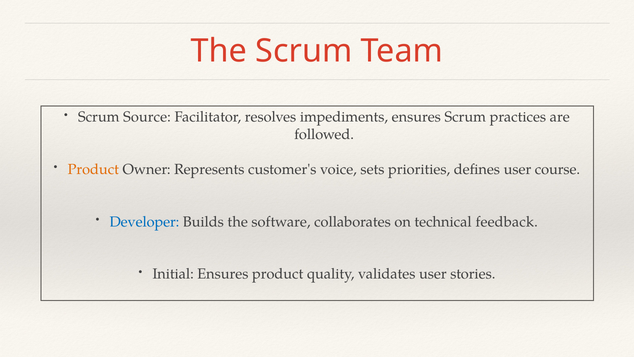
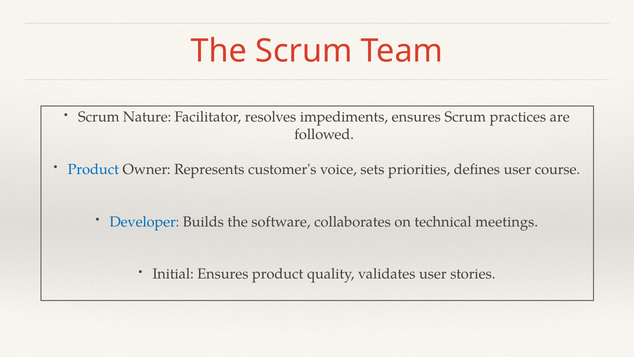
Source: Source -> Nature (147, 117)
Product colour: orange -> blue (93, 169)
feedback: feedback -> meetings (507, 222)
